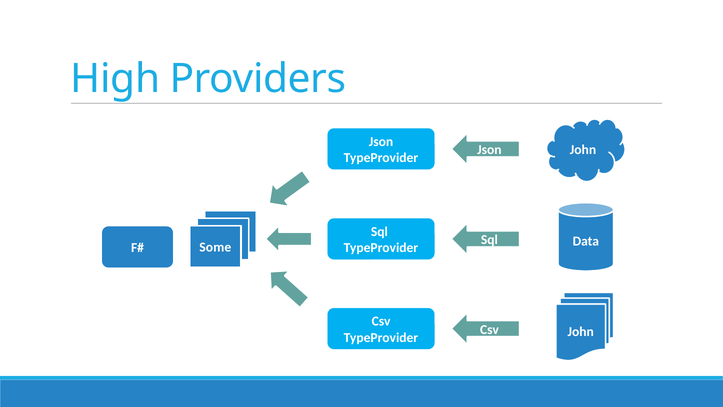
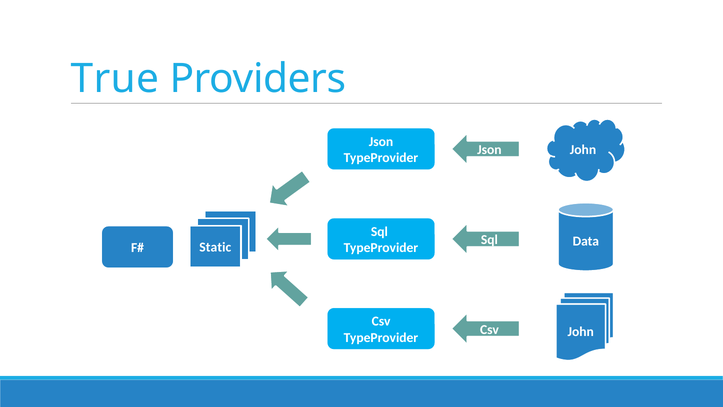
High: High -> True (115, 79)
Some: Some -> Static (215, 247)
